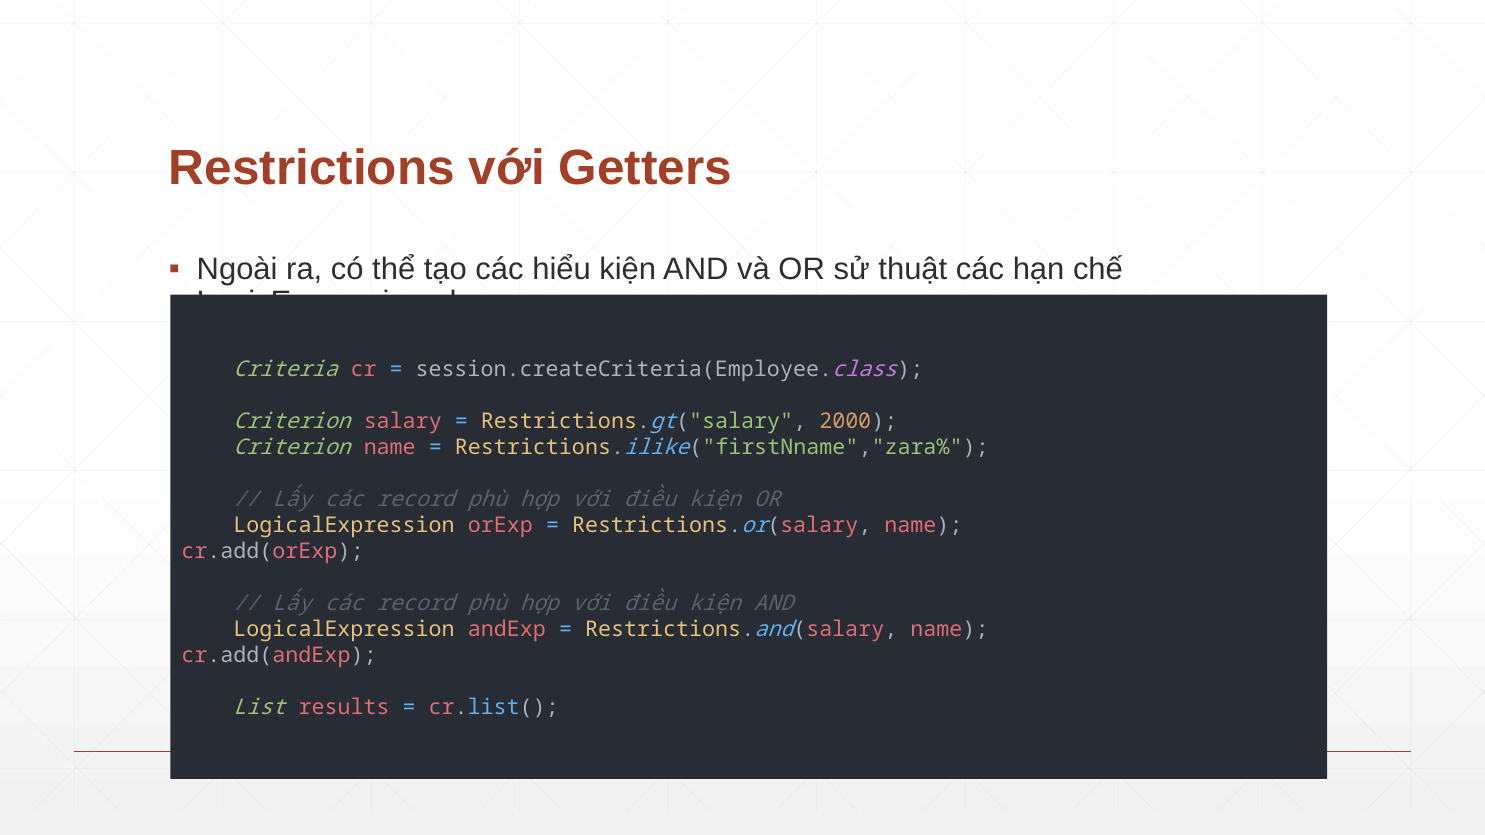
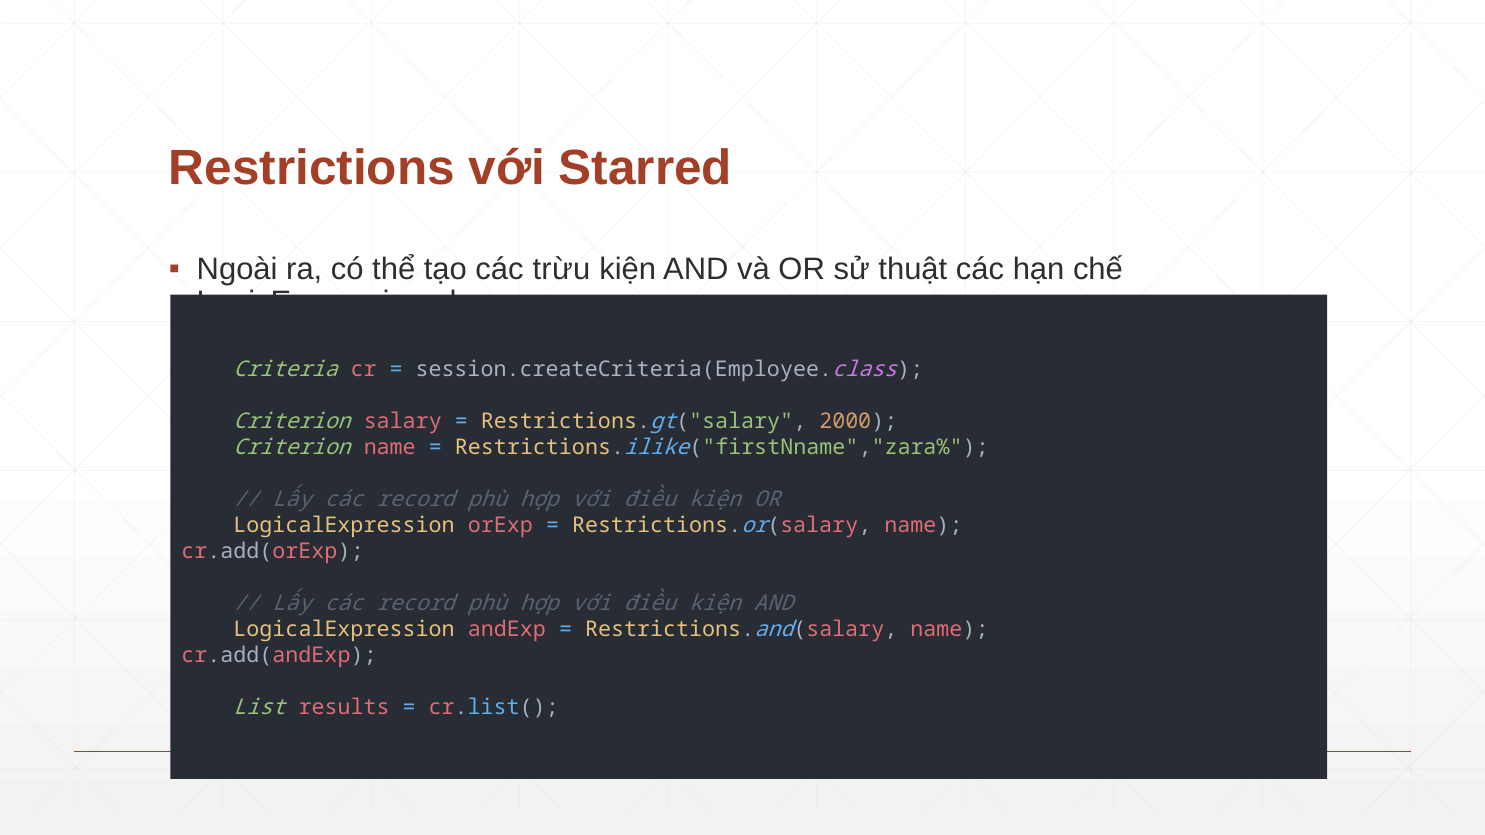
Getters: Getters -> Starred (645, 168)
hiểu: hiểu -> trừu (561, 269)
